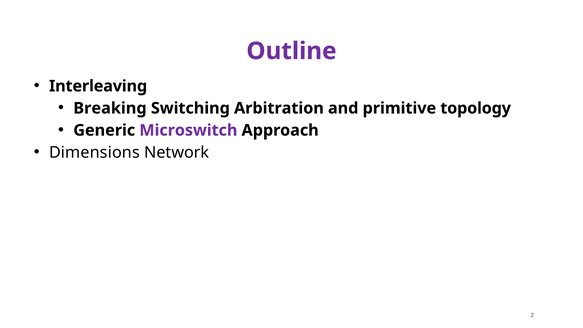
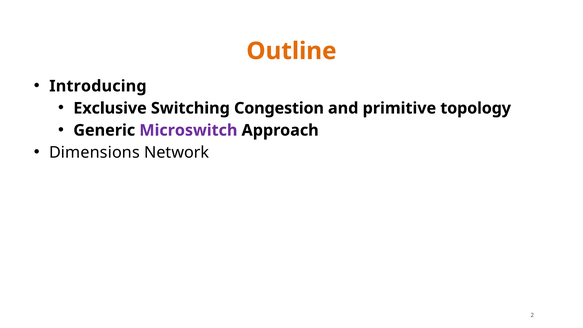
Outline colour: purple -> orange (291, 51)
Interleaving: Interleaving -> Introducing (98, 86)
Breaking: Breaking -> Exclusive (110, 108)
Arbitration: Arbitration -> Congestion (279, 108)
